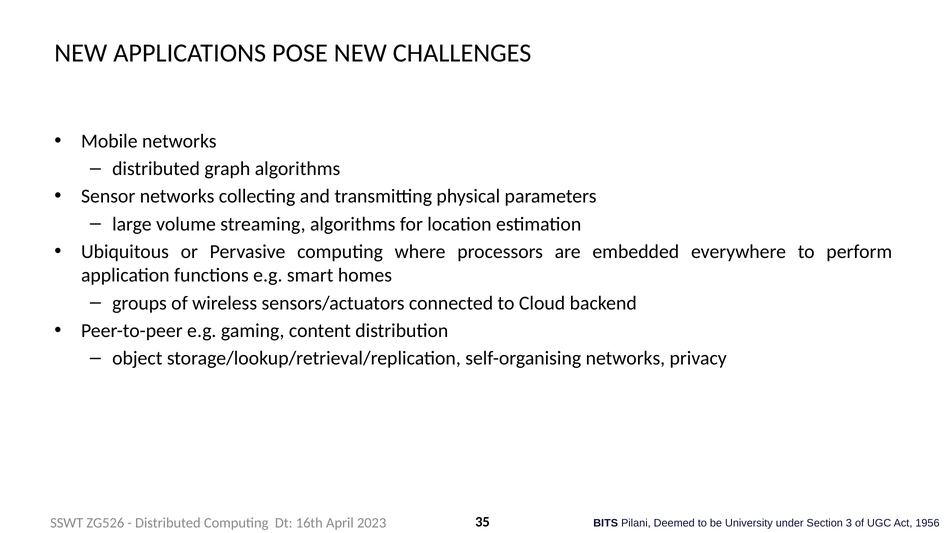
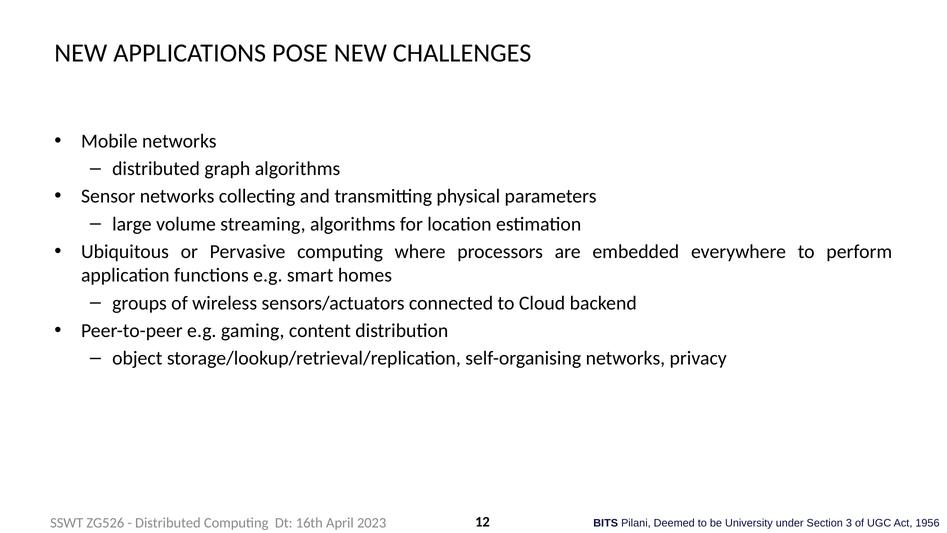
35: 35 -> 12 (483, 522)
